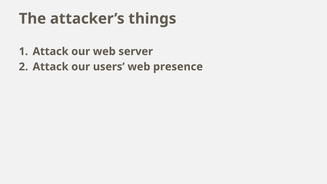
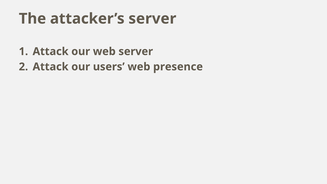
attacker’s things: things -> server (152, 19)
